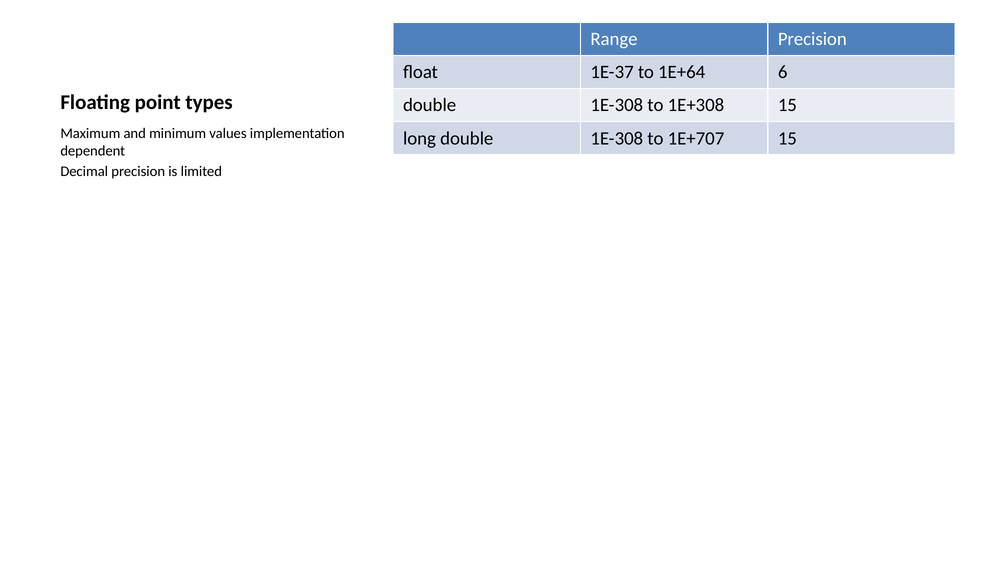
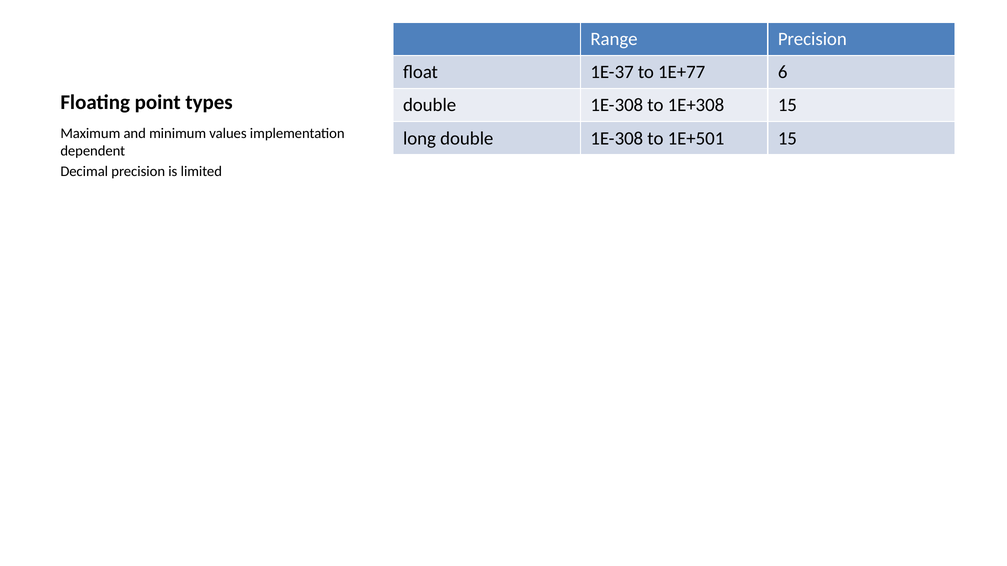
1E+64: 1E+64 -> 1E+77 (682, 72)
1E+707: 1E+707 -> 1E+501 (696, 138)
